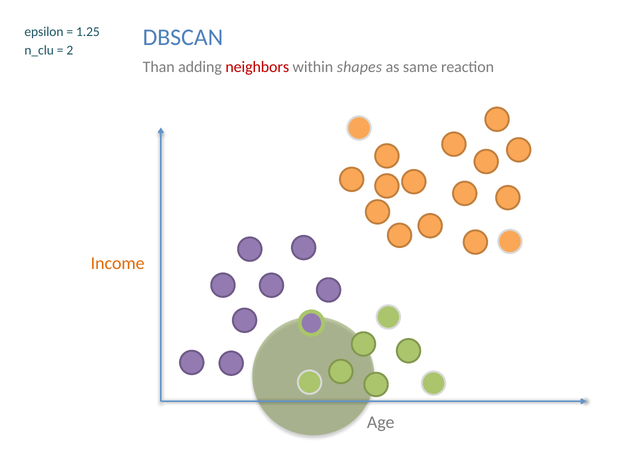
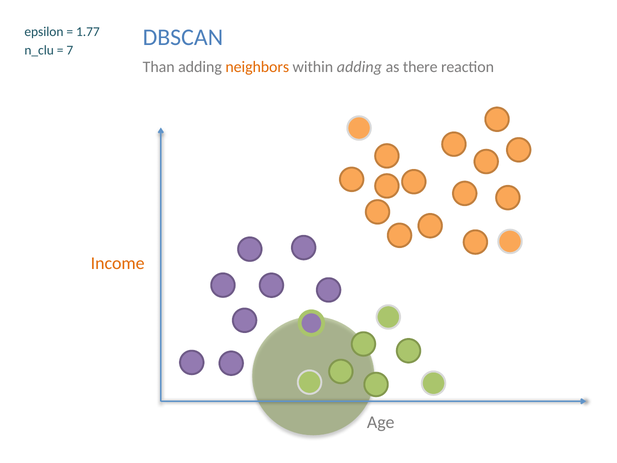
1.25: 1.25 -> 1.77 (88, 32)
2: 2 -> 7 (70, 50)
neighbors colour: red -> orange (257, 67)
within shapes: shapes -> adding (359, 67)
same: same -> there (420, 67)
